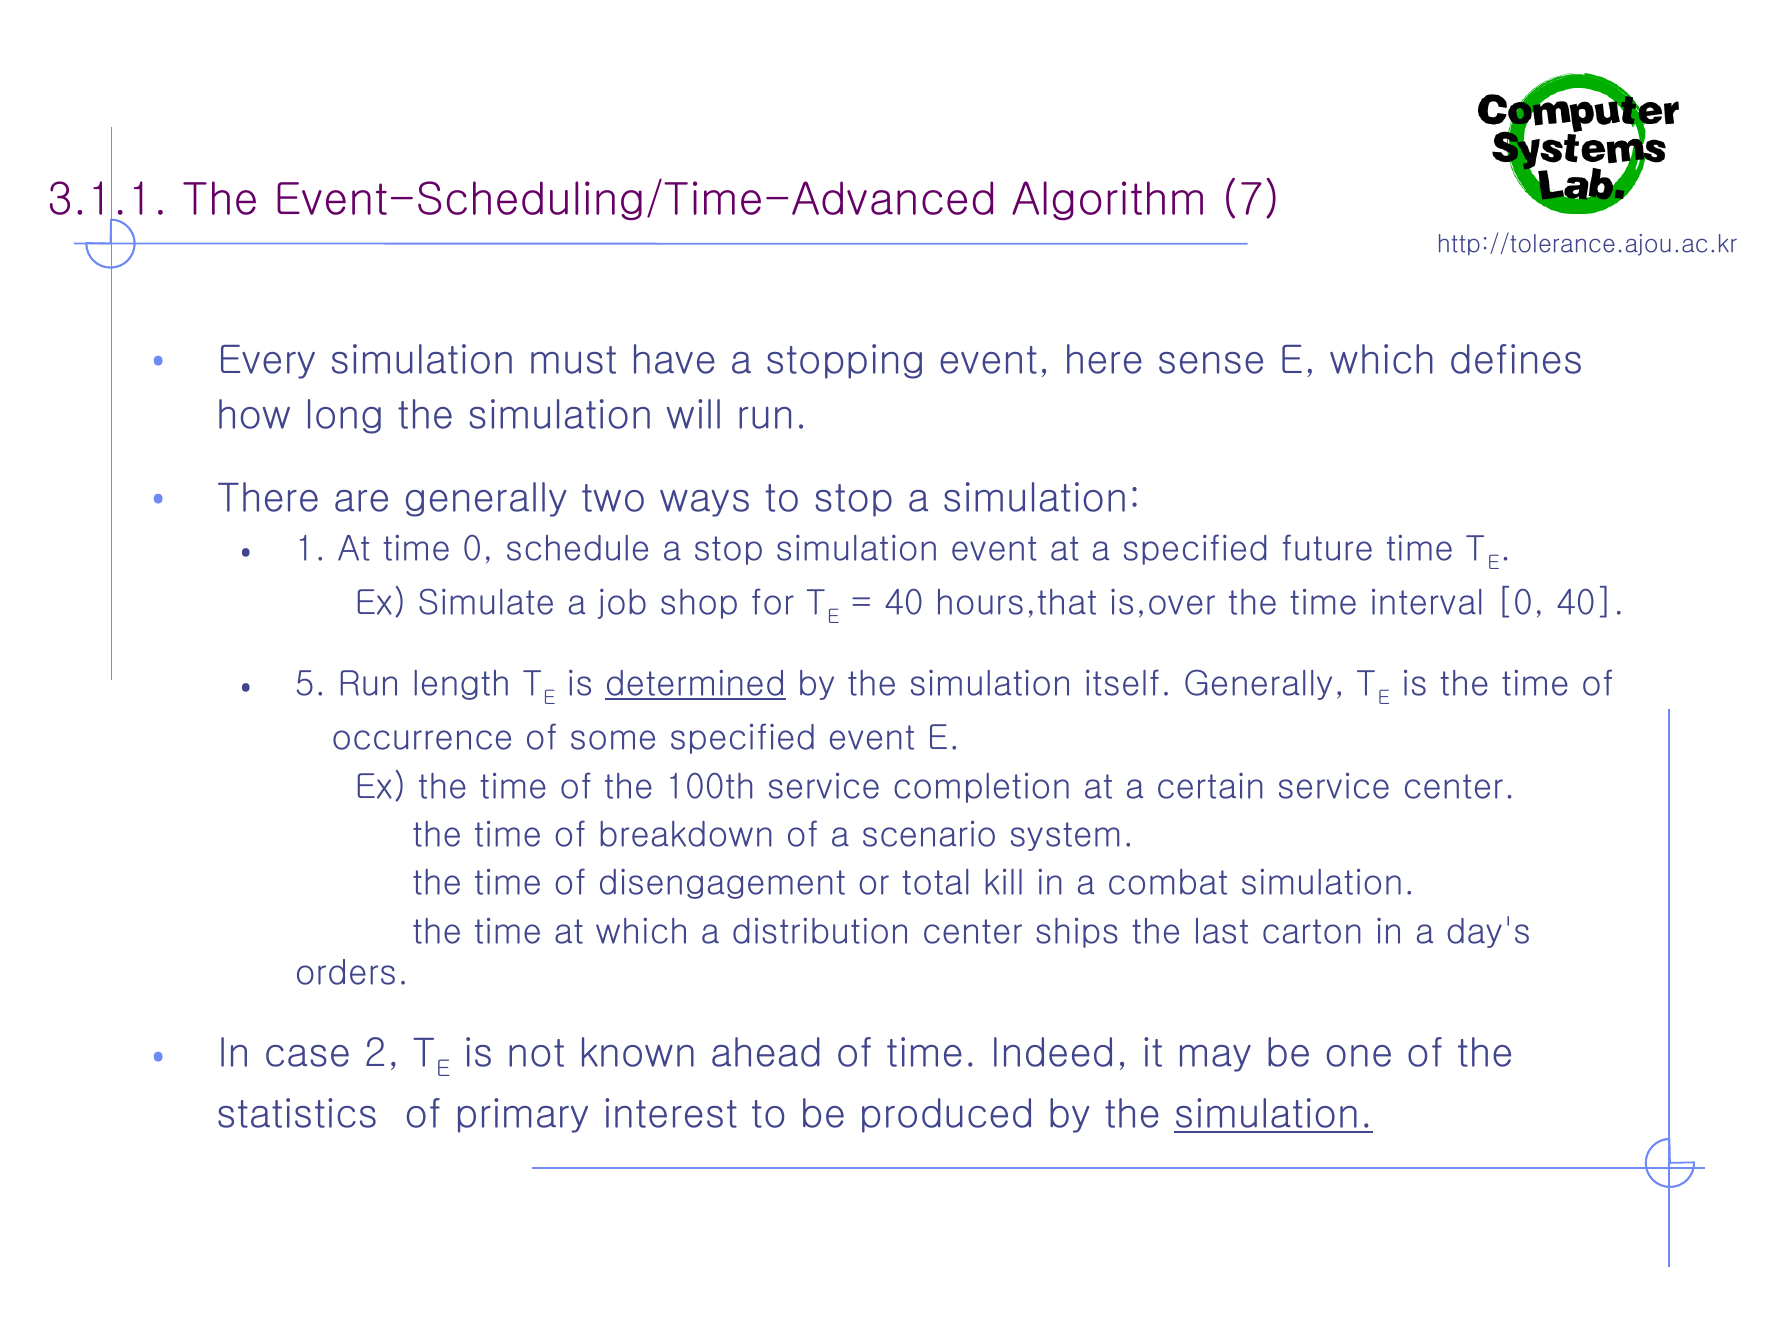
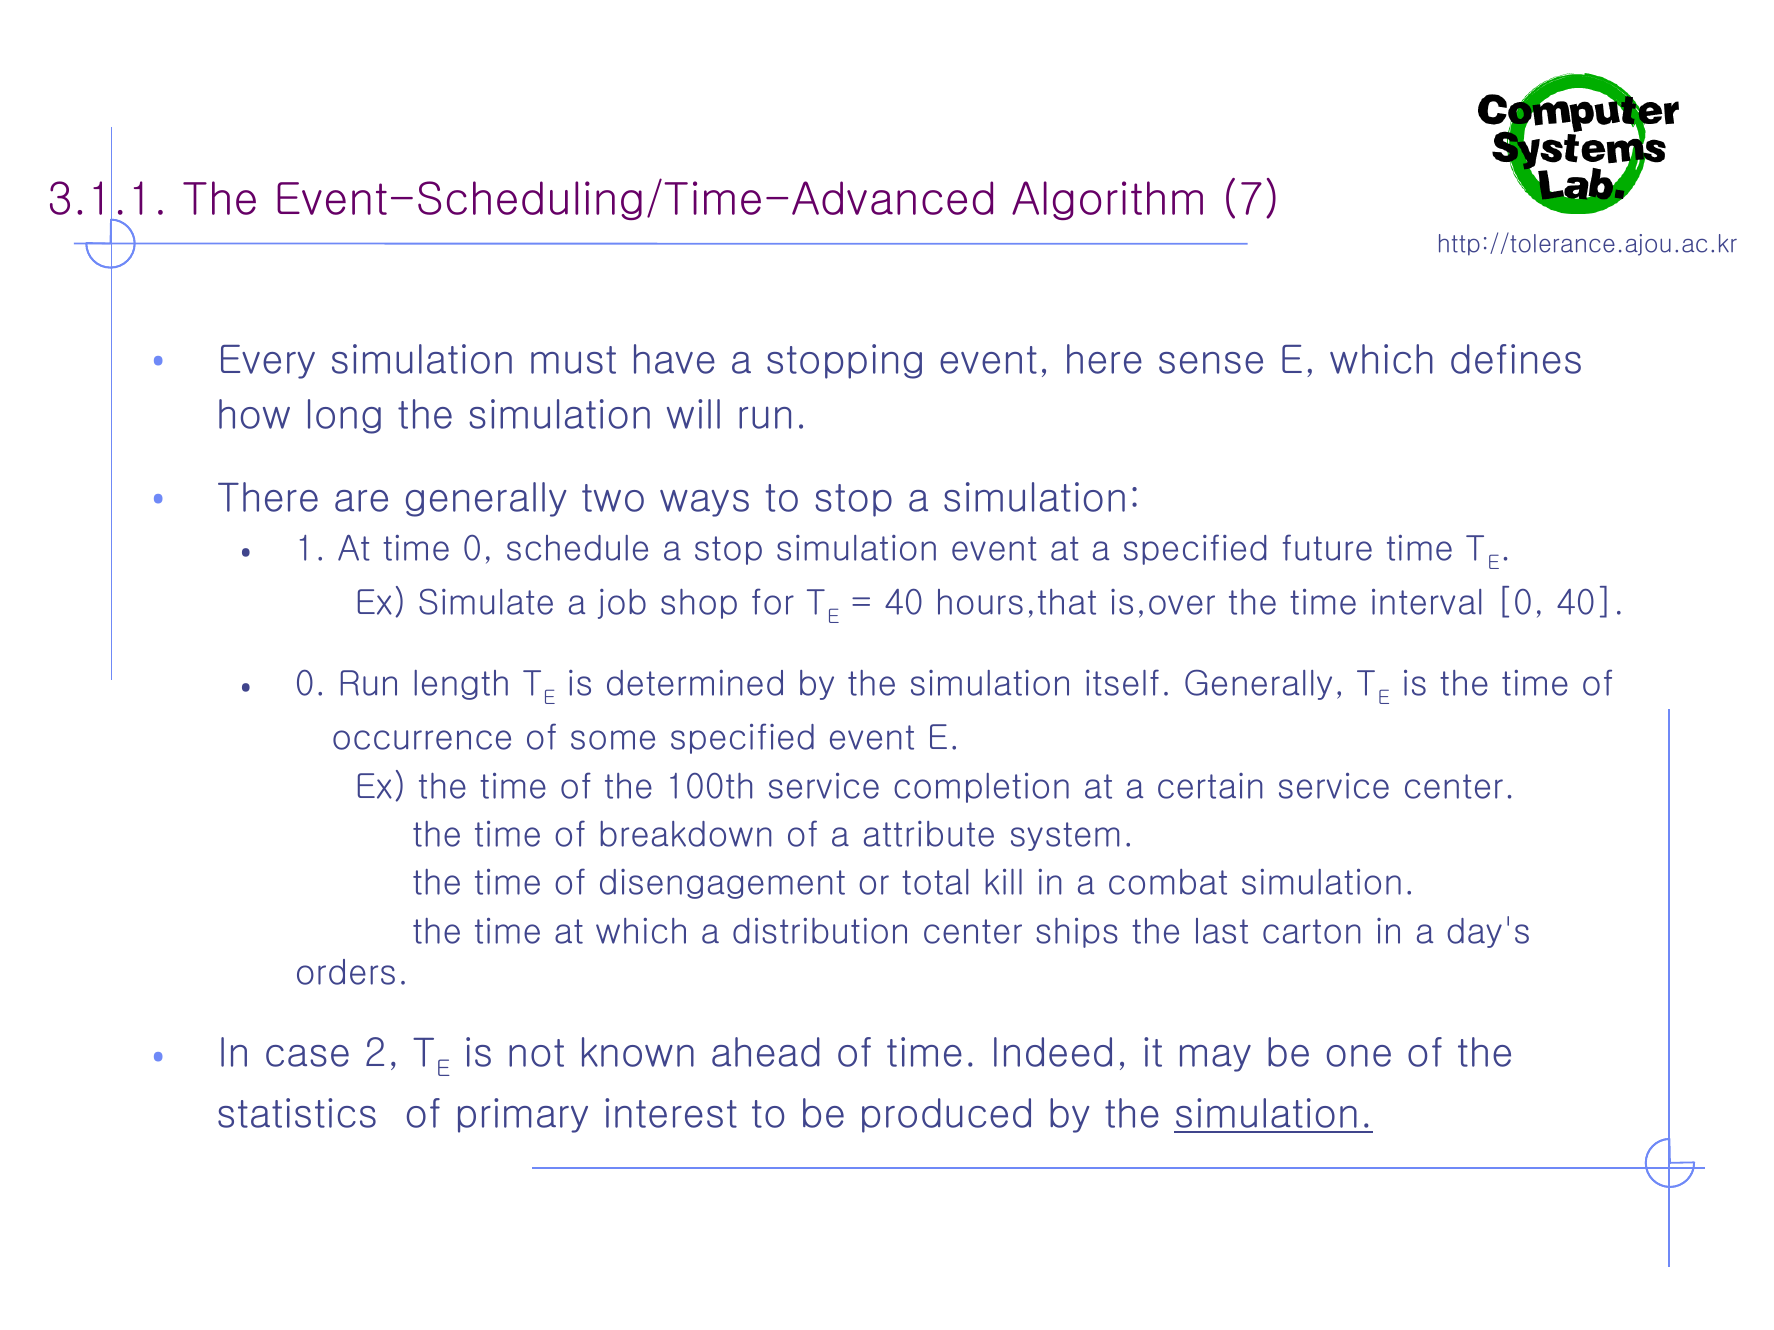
5: 5 -> 0 (311, 685)
determined underline: present -> none (695, 685)
scenario: scenario -> attribute (929, 835)
